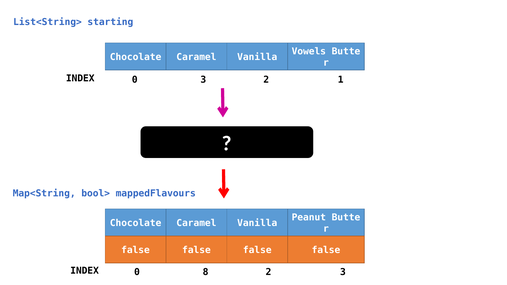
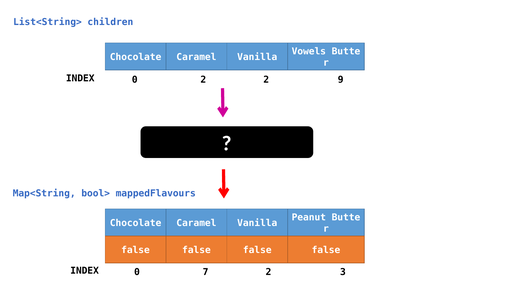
starting: starting -> children (110, 22)
0 3: 3 -> 2 (203, 80)
1: 1 -> 9 (341, 80)
8: 8 -> 7 (206, 272)
